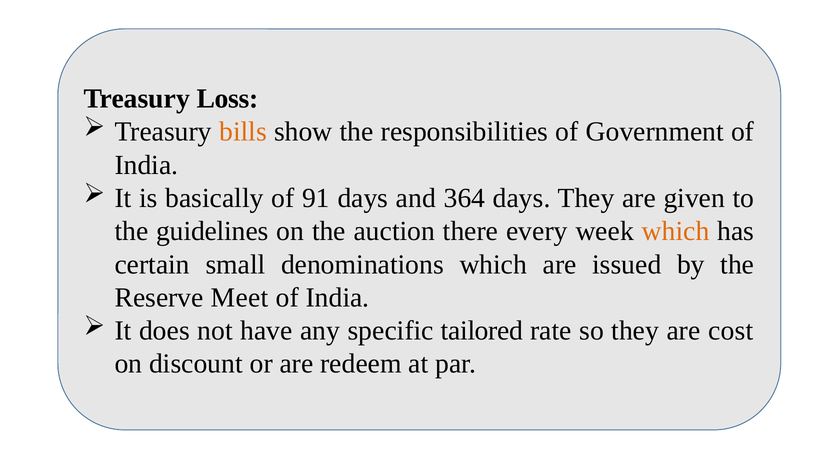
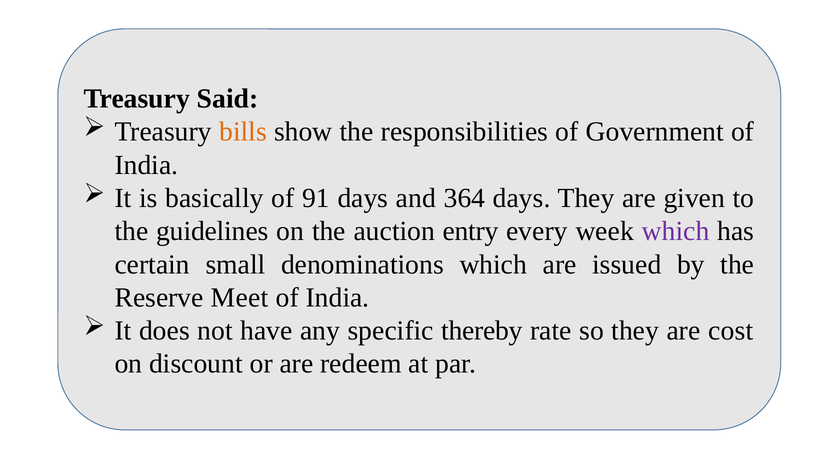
Loss: Loss -> Said (228, 99)
there: there -> entry (471, 231)
which colour: orange -> purple (676, 231)
tailored: tailored -> thereby (482, 331)
